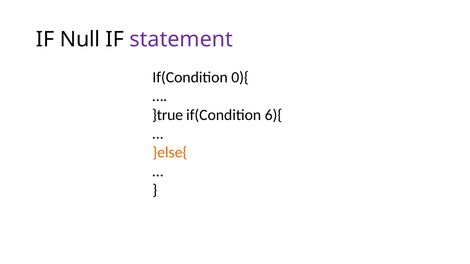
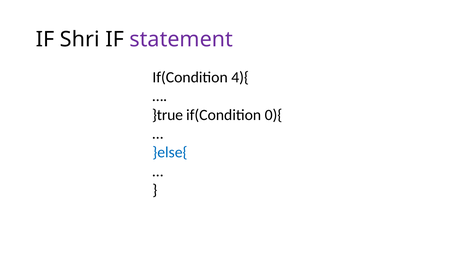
Null: Null -> Shri (80, 39)
0){: 0){ -> 4){ (240, 77)
6){: 6){ -> 0){ (274, 115)
}else{ colour: orange -> blue (170, 153)
